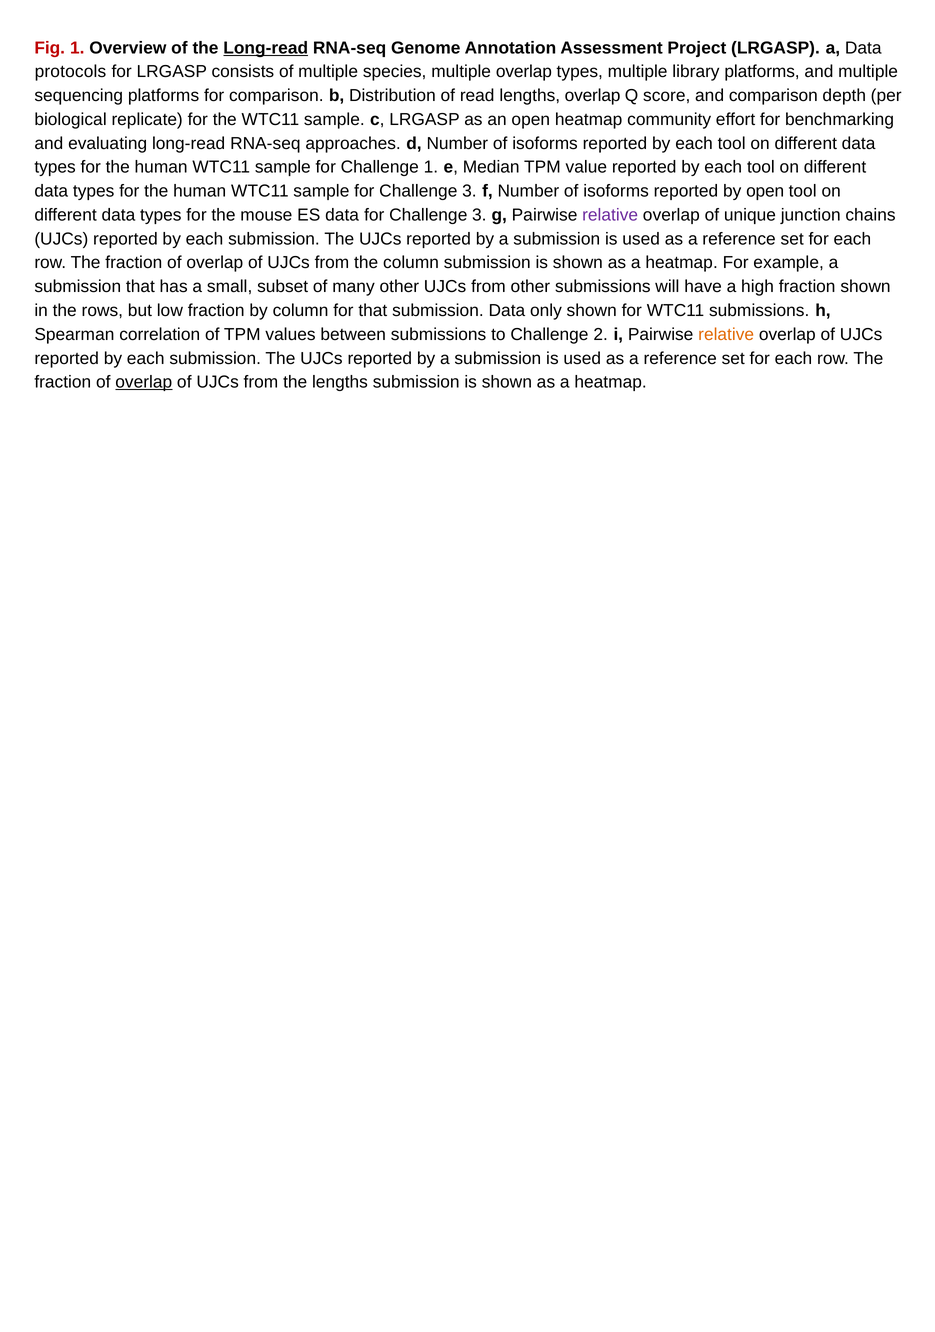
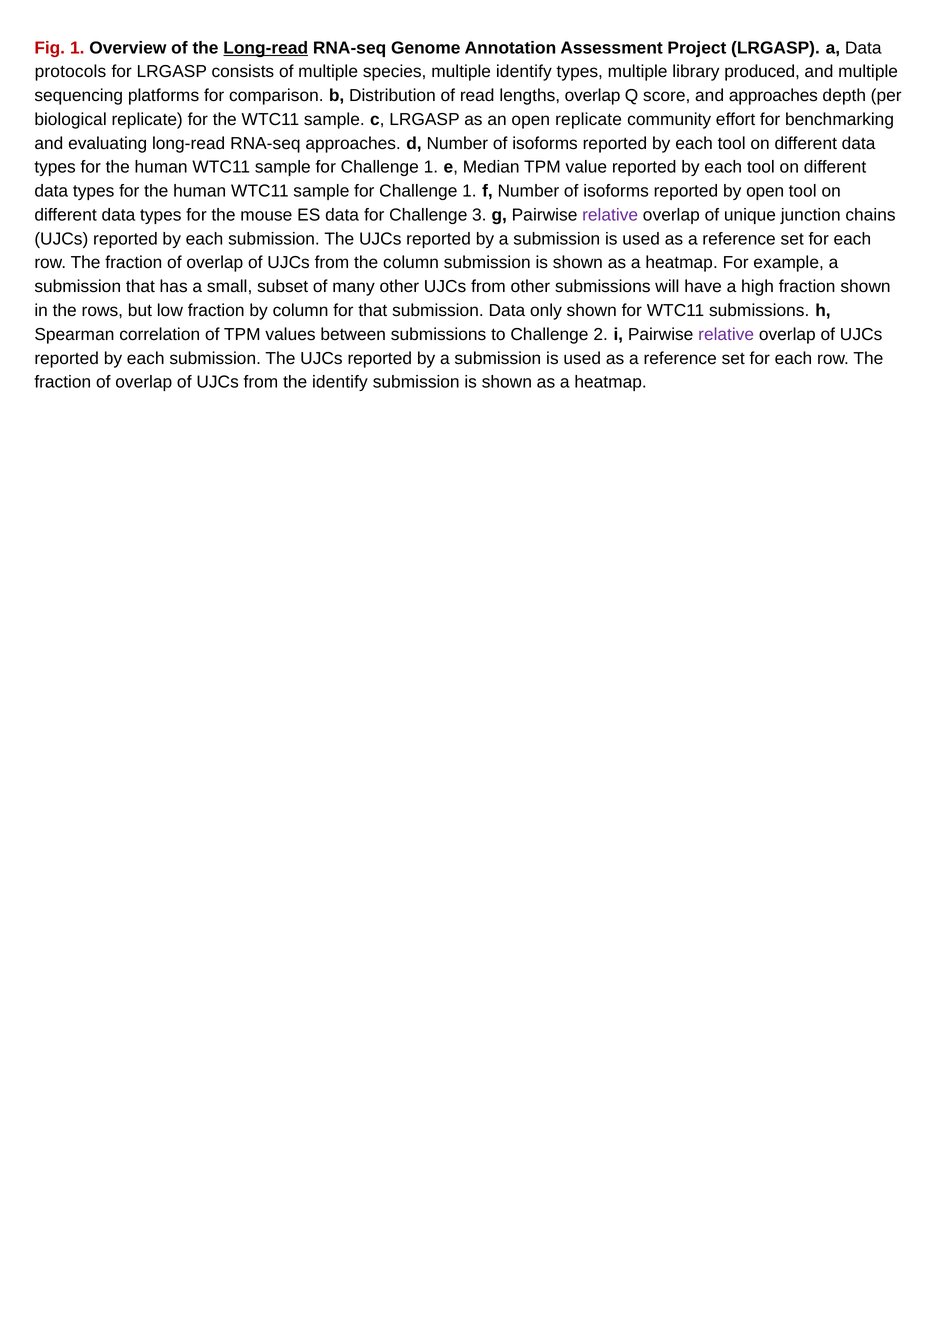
multiple overlap: overlap -> identify (524, 72)
library platforms: platforms -> produced (762, 72)
and comparison: comparison -> approaches (773, 96)
open heatmap: heatmap -> replicate (589, 119)
3: 3 -> 1 (469, 191)
relative colour: orange -> purple (726, 334)
overlap underline: present -> none (144, 382)
the lengths: lengths -> identify (340, 382)
